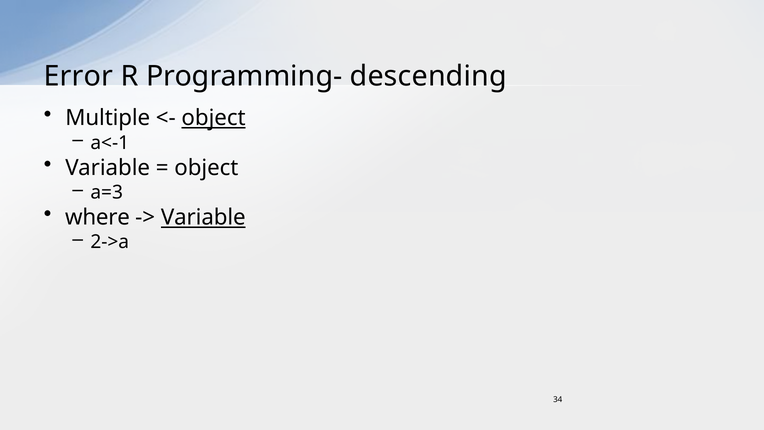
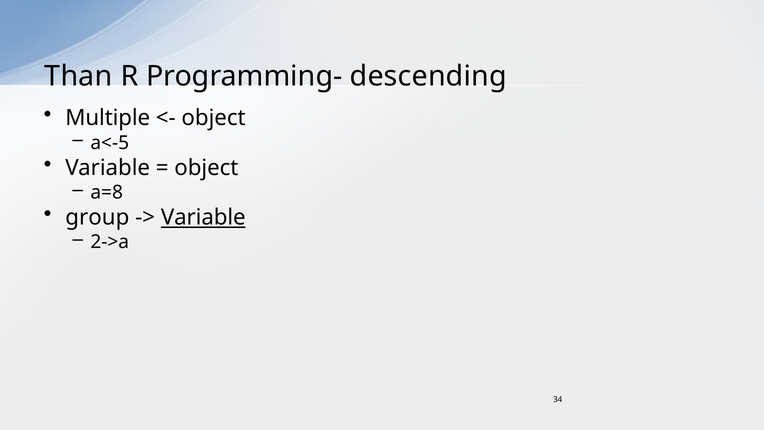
Error: Error -> Than (78, 76)
object underline: present -> none (214, 118)
a<-1: a<-1 -> a<-5 (110, 143)
a=3: a=3 -> a=8 (107, 192)
where: where -> group (97, 217)
